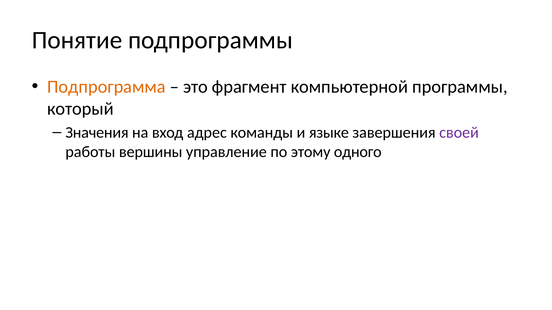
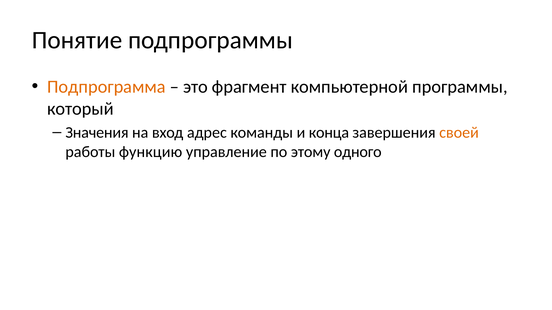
языке: языке -> конца (329, 133)
своей colour: purple -> orange (459, 133)
вершины: вершины -> функцию (151, 152)
